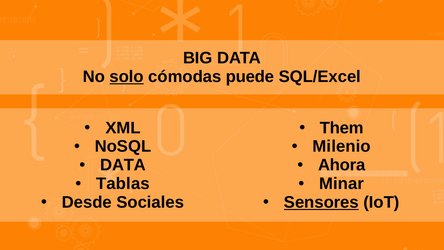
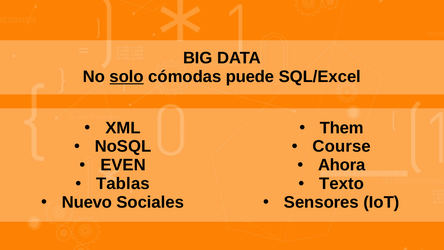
Milenio: Milenio -> Course (342, 146)
DATA: DATA -> EVEN (123, 165)
Minar: Minar -> Texto (342, 183)
Desde: Desde -> Nuevo (87, 202)
Sensores underline: present -> none (321, 202)
